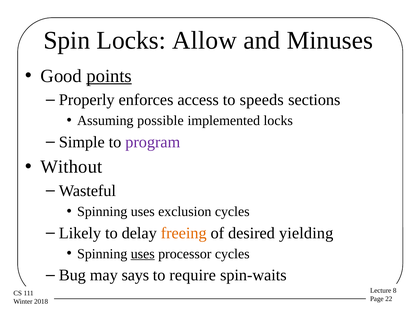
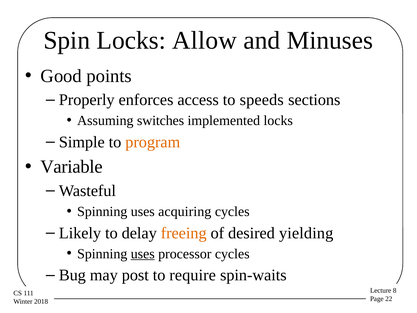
points underline: present -> none (109, 76)
possible: possible -> switches (161, 121)
program colour: purple -> orange (153, 142)
Without: Without -> Variable (72, 167)
exclusion: exclusion -> acquiring (185, 211)
says: says -> post (135, 275)
